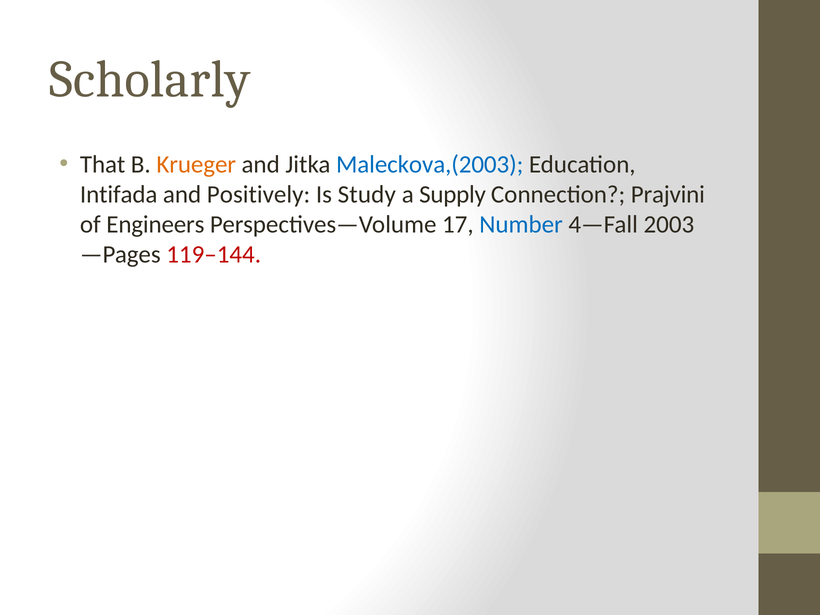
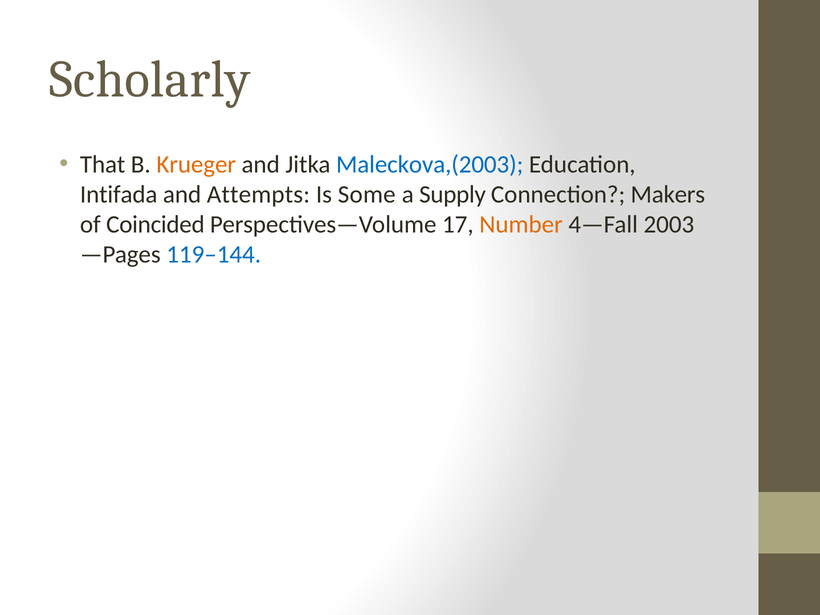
Positively: Positively -> Attempts (258, 194)
Study: Study -> Some (367, 194)
Prajvini: Prajvini -> Makers (668, 194)
Engineers: Engineers -> Coincided (155, 224)
Number colour: blue -> orange (521, 224)
119–144 colour: red -> blue (214, 255)
